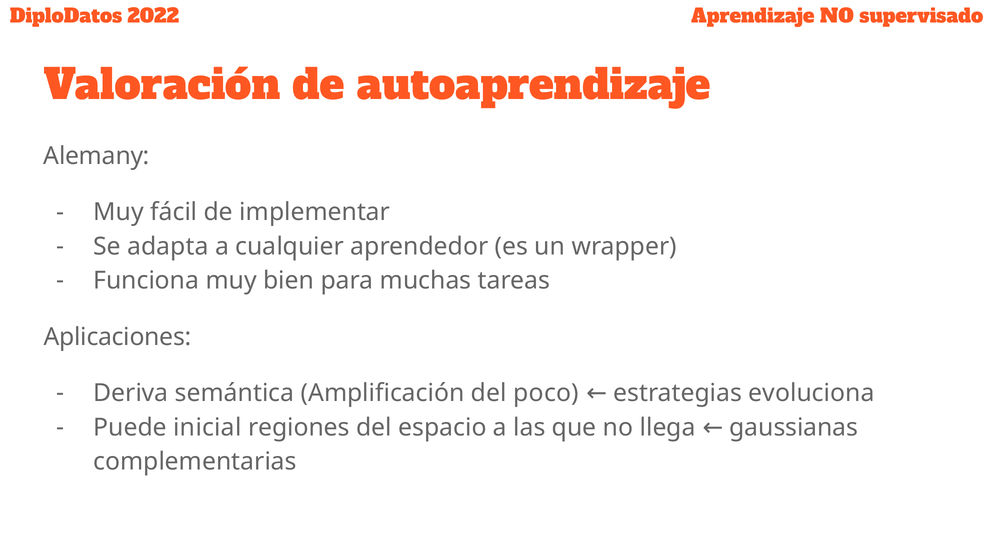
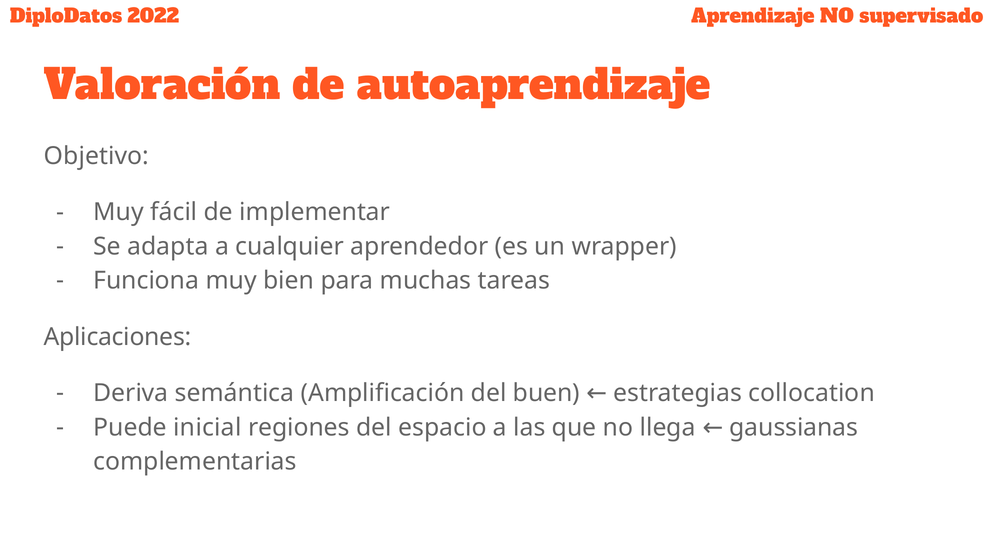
Alemany: Alemany -> Objetivo (96, 156)
poco: poco -> buen (546, 393)
evoluciona: evoluciona -> collocation (812, 393)
